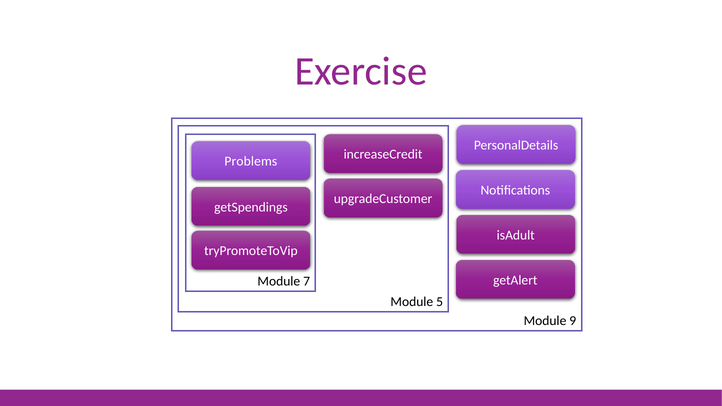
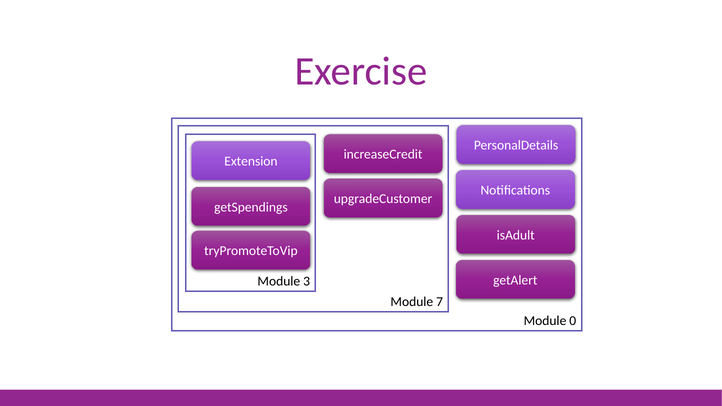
Problems: Problems -> Extension (251, 161)
7: 7 -> 3 (307, 281)
5: 5 -> 7 (440, 302)
9: 9 -> 0 (573, 321)
